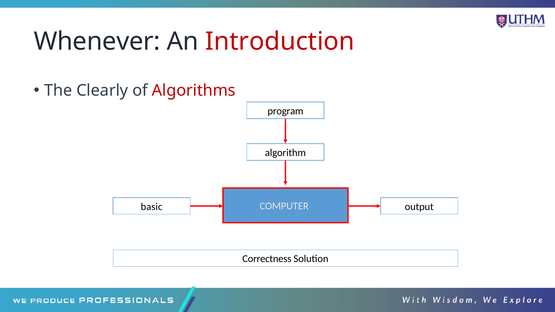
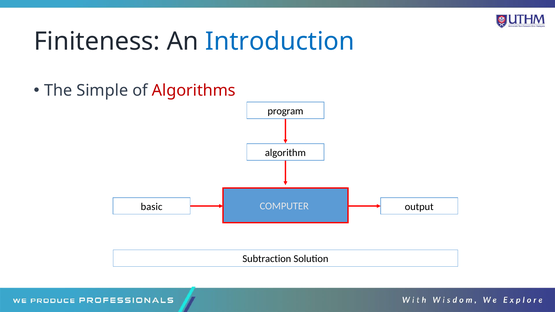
Whenever: Whenever -> Finiteness (97, 41)
Introduction colour: red -> blue (280, 41)
Clearly: Clearly -> Simple (102, 91)
Correctness: Correctness -> Subtraction (267, 259)
